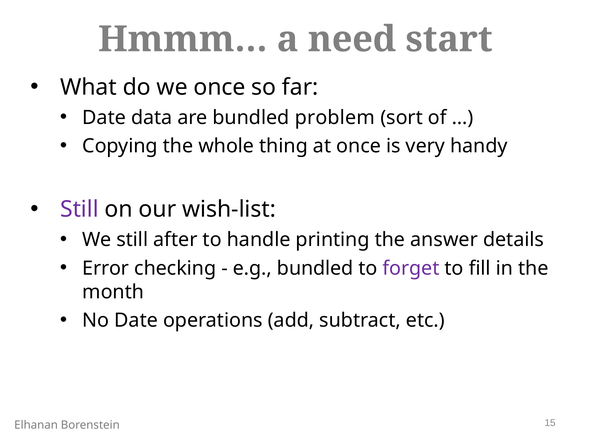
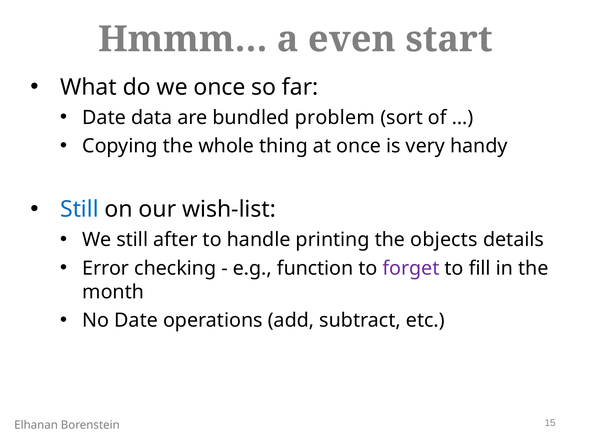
need: need -> even (352, 39)
Still colour: purple -> blue (79, 210)
answer: answer -> objects (444, 240)
e.g bundled: bundled -> function (315, 268)
